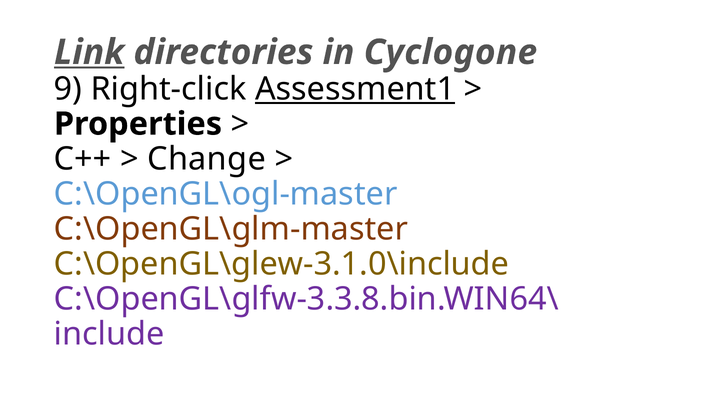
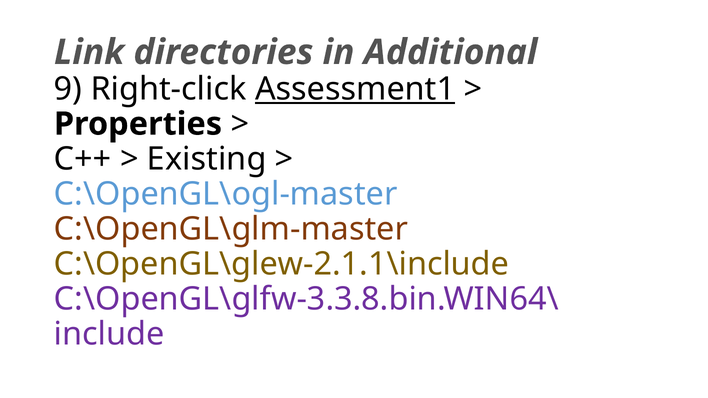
Link underline: present -> none (89, 52)
Cyclogone: Cyclogone -> Additional (451, 52)
Change: Change -> Existing (207, 159)
C:\OpenGL\glew-3.1.0\include: C:\OpenGL\glew-3.1.0\include -> C:\OpenGL\glew-2.1.1\include (282, 264)
